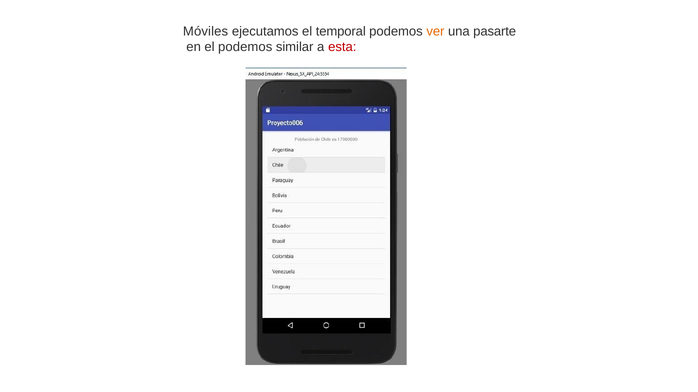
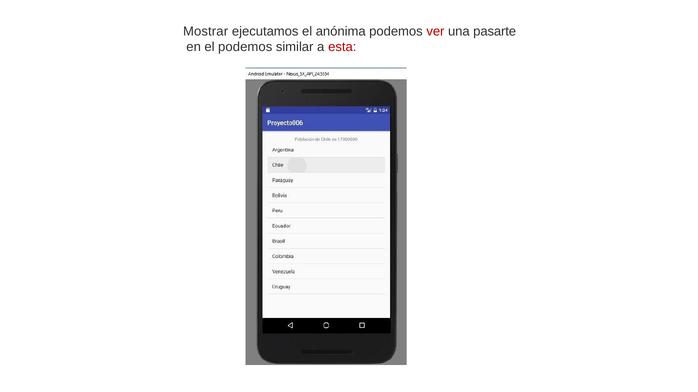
Móviles: Móviles -> Mostrar (206, 32)
temporal: temporal -> anónima (341, 32)
ver colour: orange -> red (435, 32)
